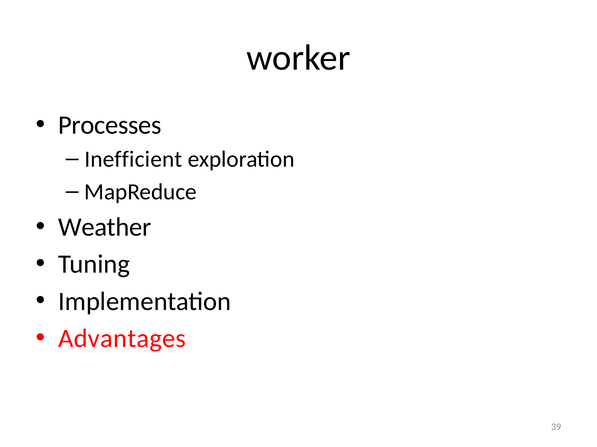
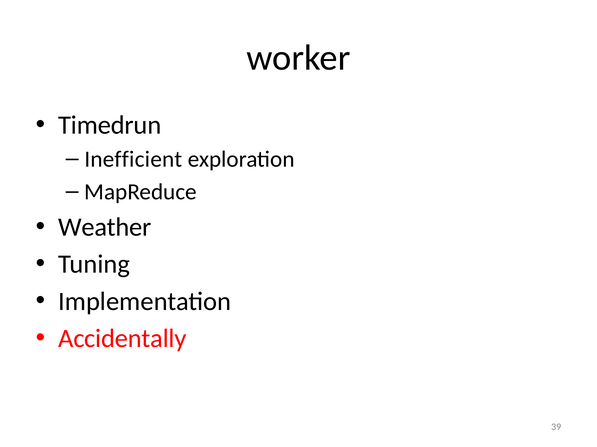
Processes: Processes -> Timedrun (110, 125)
Advantages: Advantages -> Accidentally (122, 339)
